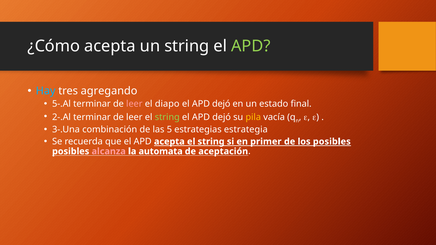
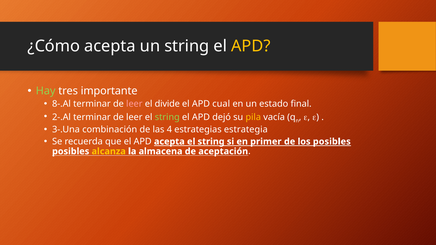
APD colour: light green -> yellow (251, 46)
Hay colour: light blue -> light green (46, 91)
agregando: agregando -> importante (109, 91)
5-.Al: 5-.Al -> 8-.Al (61, 104)
diapo: diapo -> divide (167, 104)
dejó: dejó -> cual (221, 104)
5: 5 -> 4 (169, 130)
alcanza colour: pink -> yellow (109, 151)
automata: automata -> almacena (161, 151)
